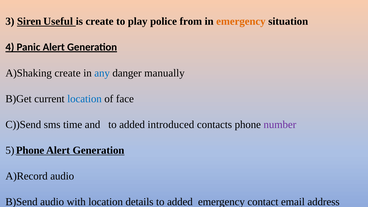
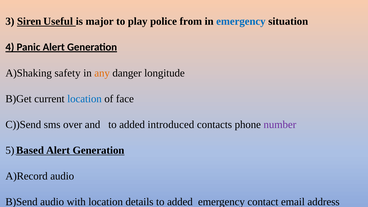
is create: create -> major (100, 21)
emergency colour: orange -> blue (241, 21)
A)Shaking create: create -> safety (68, 73)
any colour: blue -> orange (102, 73)
manually: manually -> longitude (165, 73)
time: time -> over (73, 125)
5 Phone: Phone -> Based (30, 150)
